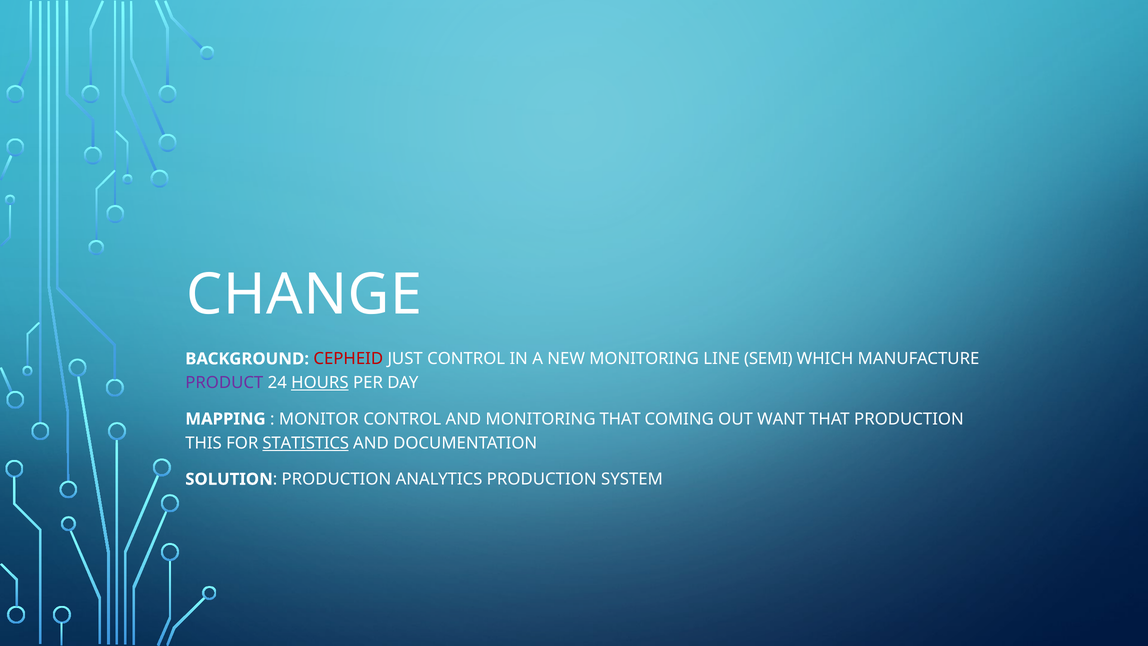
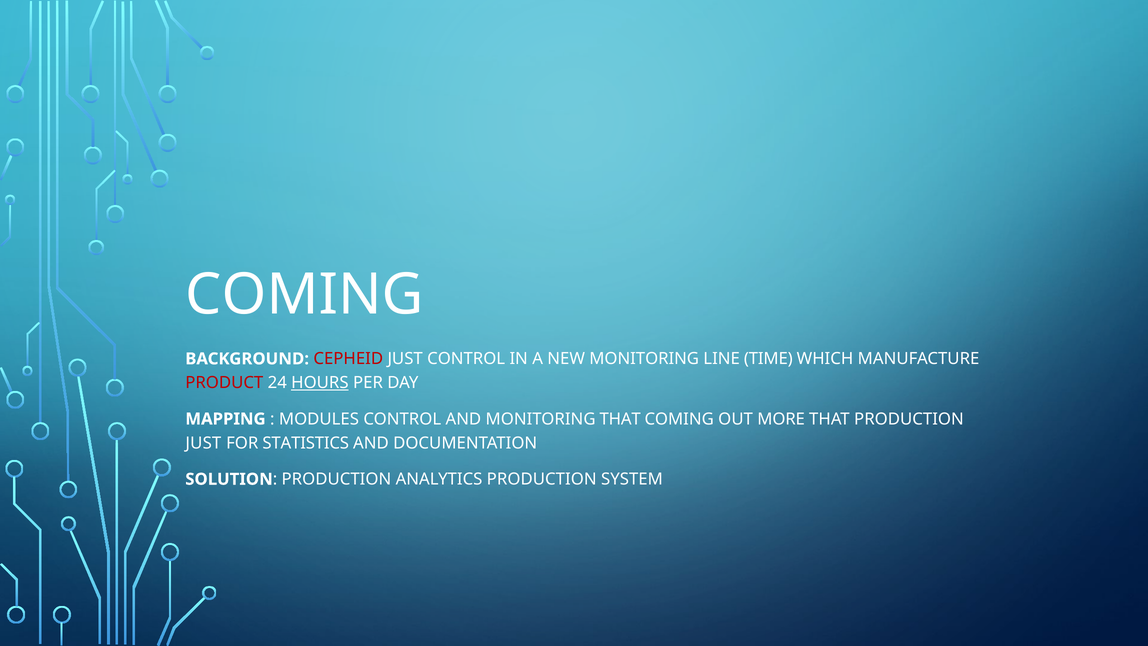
CHANGE: CHANGE -> COMING (304, 295)
SEMI: SEMI -> TIME (768, 359)
PRODUCT colour: purple -> red (224, 383)
MONITOR: MONITOR -> MODULES (319, 419)
WANT: WANT -> MORE (781, 419)
THIS: THIS -> JUST (203, 443)
STATISTICS underline: present -> none (306, 443)
